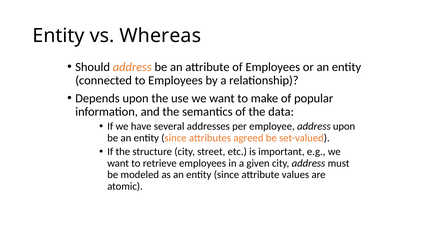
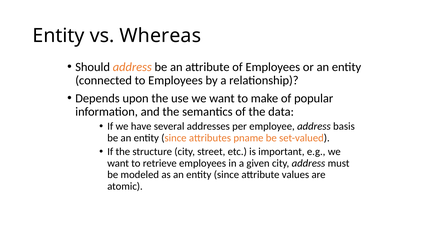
address upon: upon -> basis (344, 127)
agreed: agreed -> pname (248, 138)
